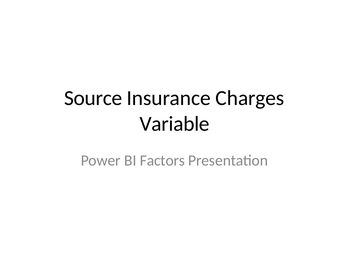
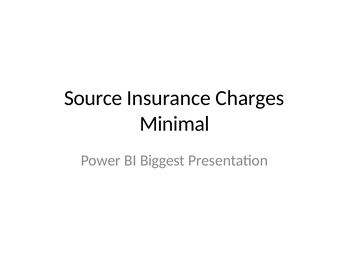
Variable: Variable -> Minimal (175, 124)
Factors: Factors -> Biggest (162, 160)
